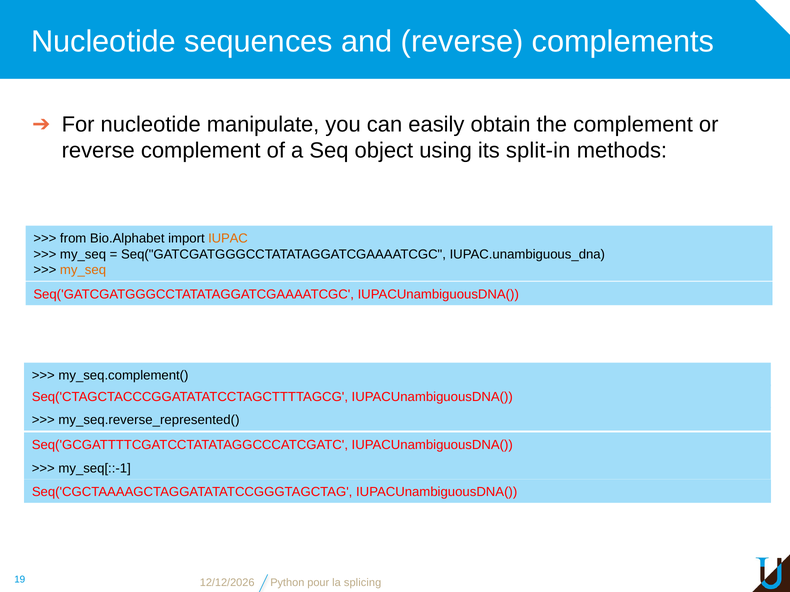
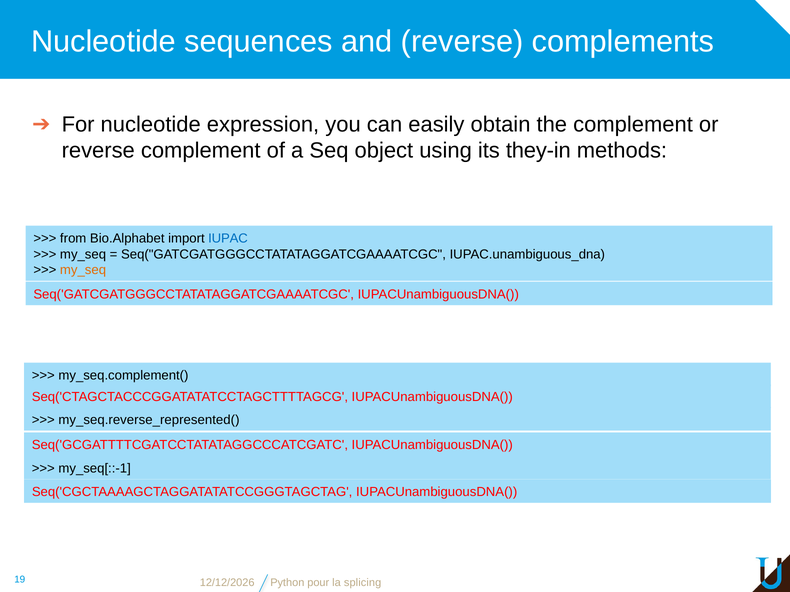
manipulate: manipulate -> expression (263, 124)
split-in: split-in -> they-in (538, 151)
IUPAC colour: orange -> blue (228, 239)
